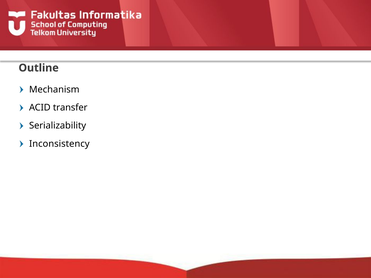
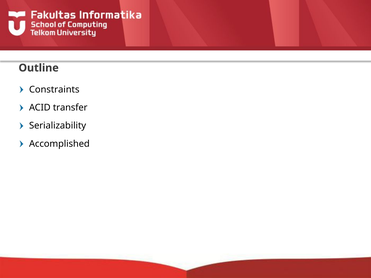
Mechanism: Mechanism -> Constraints (54, 90)
Inconsistency: Inconsistency -> Accomplished (59, 144)
